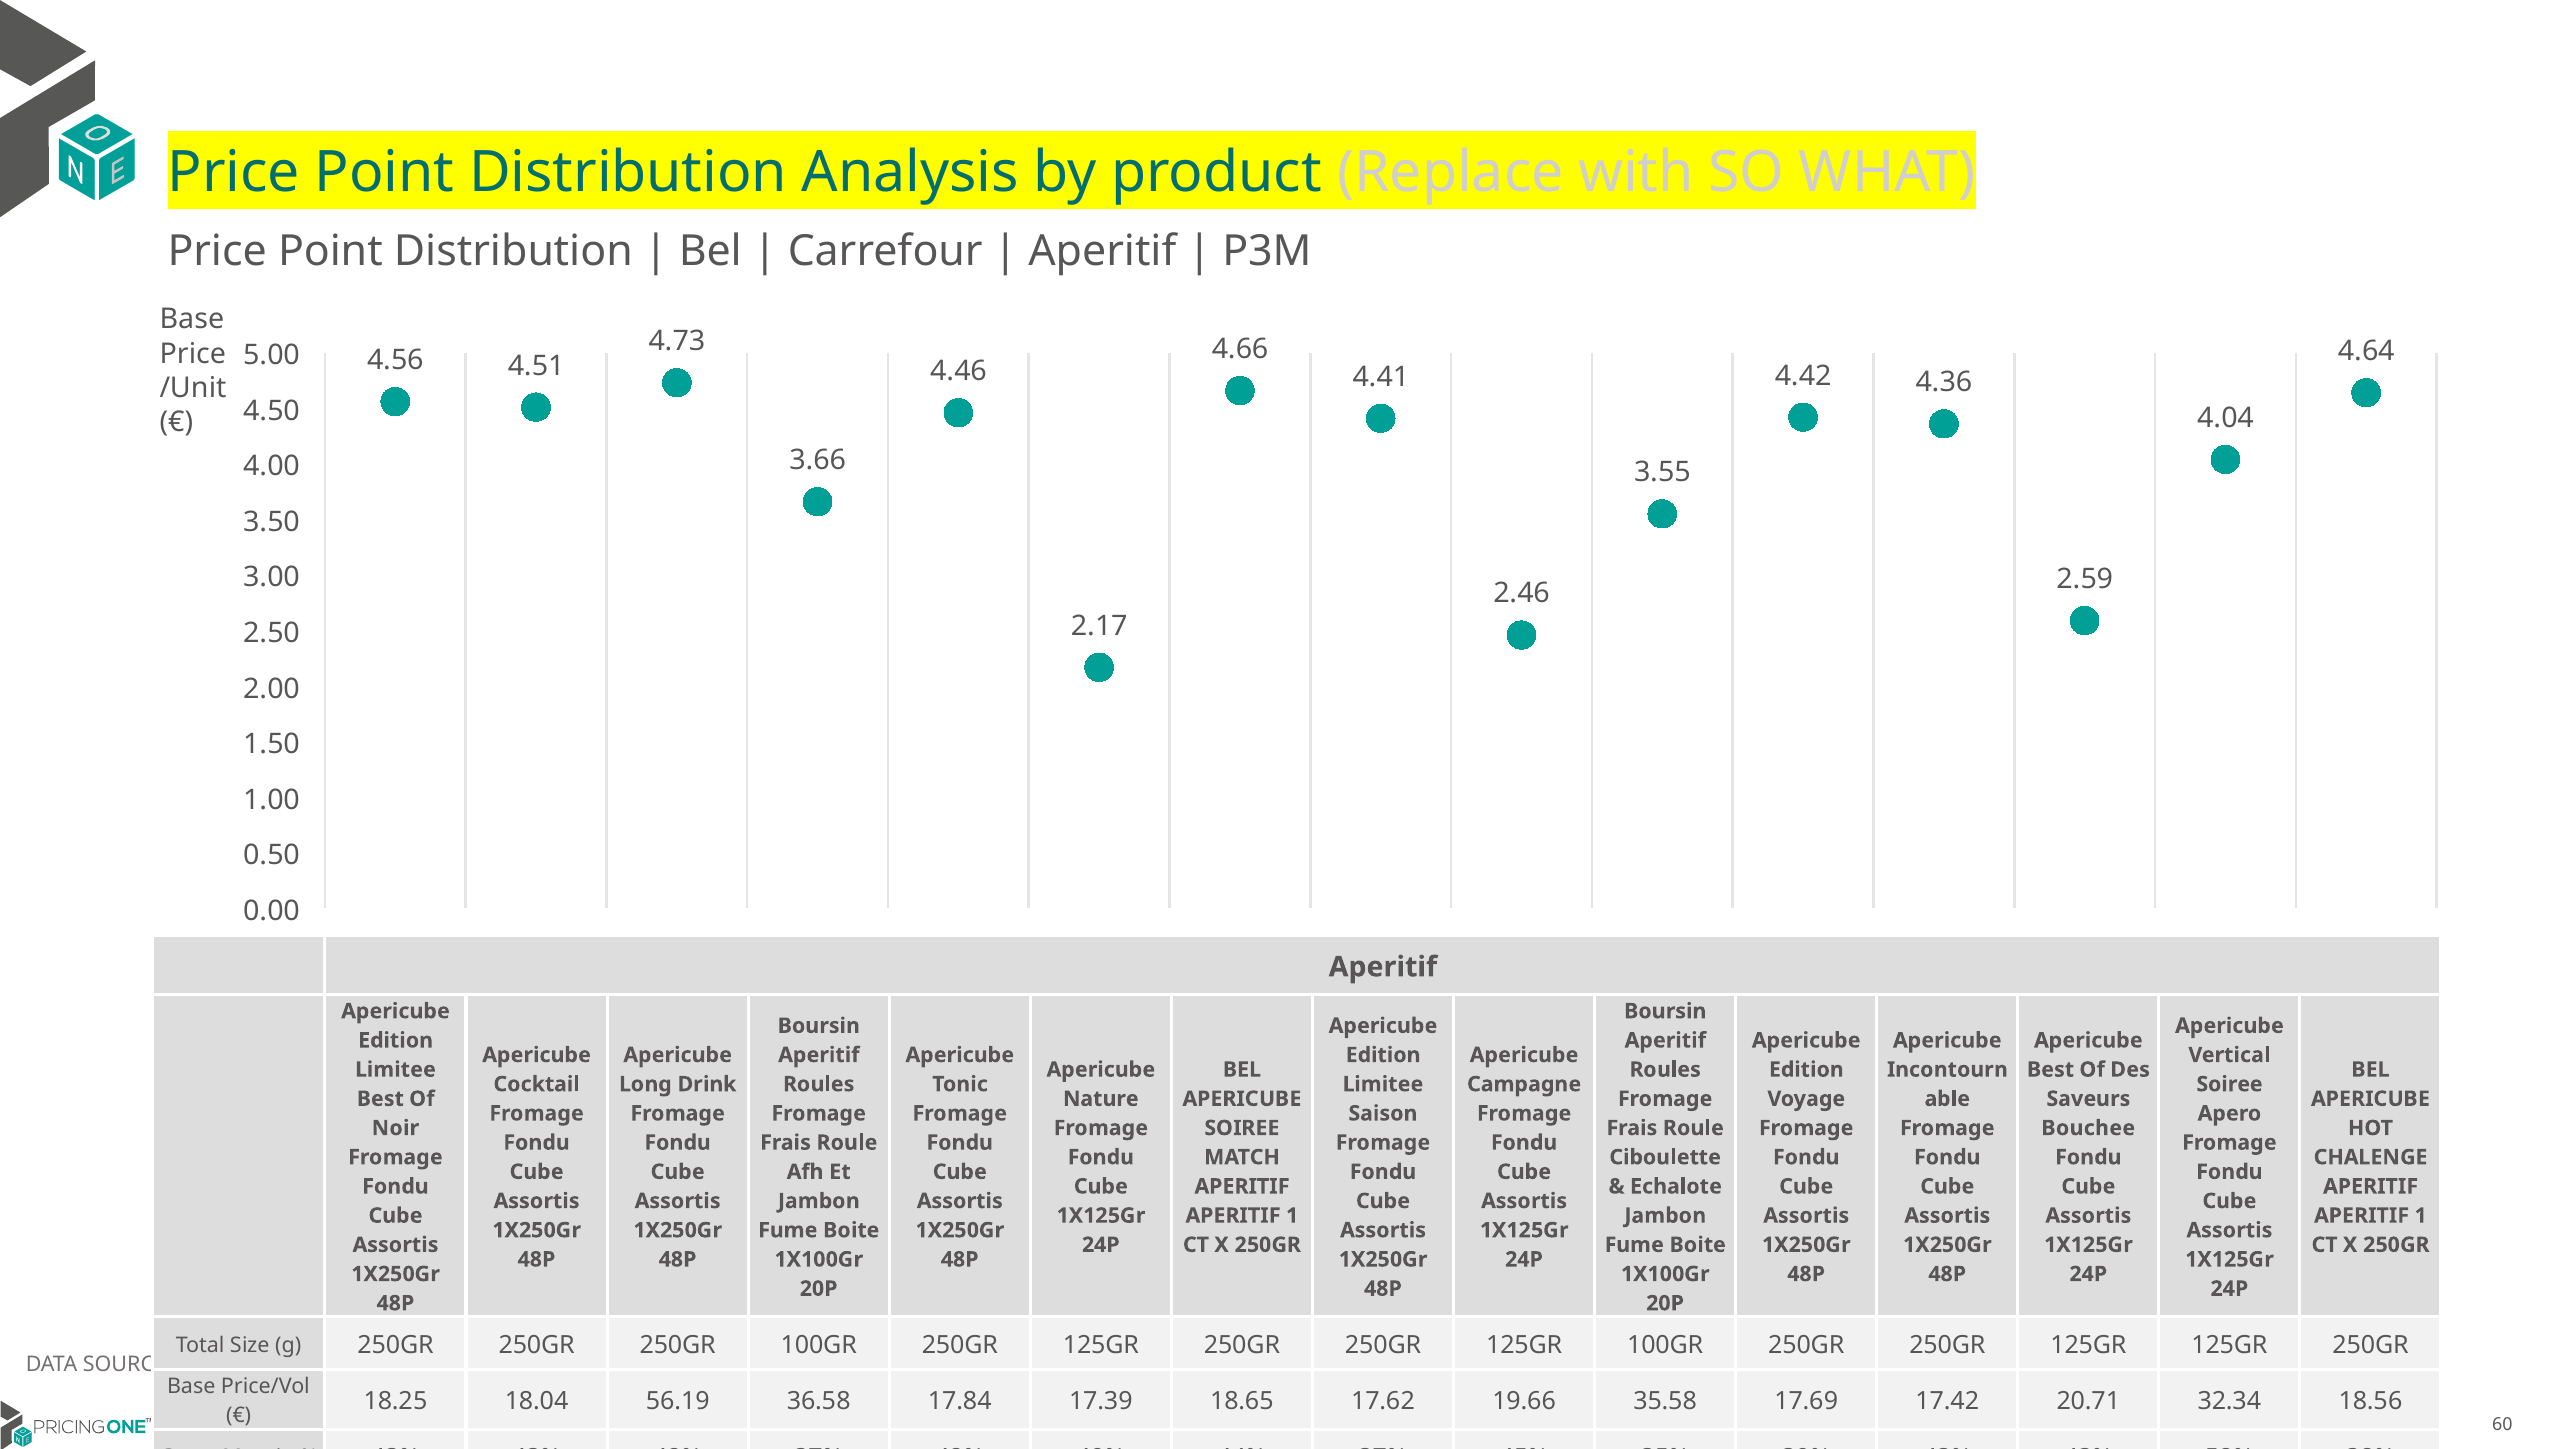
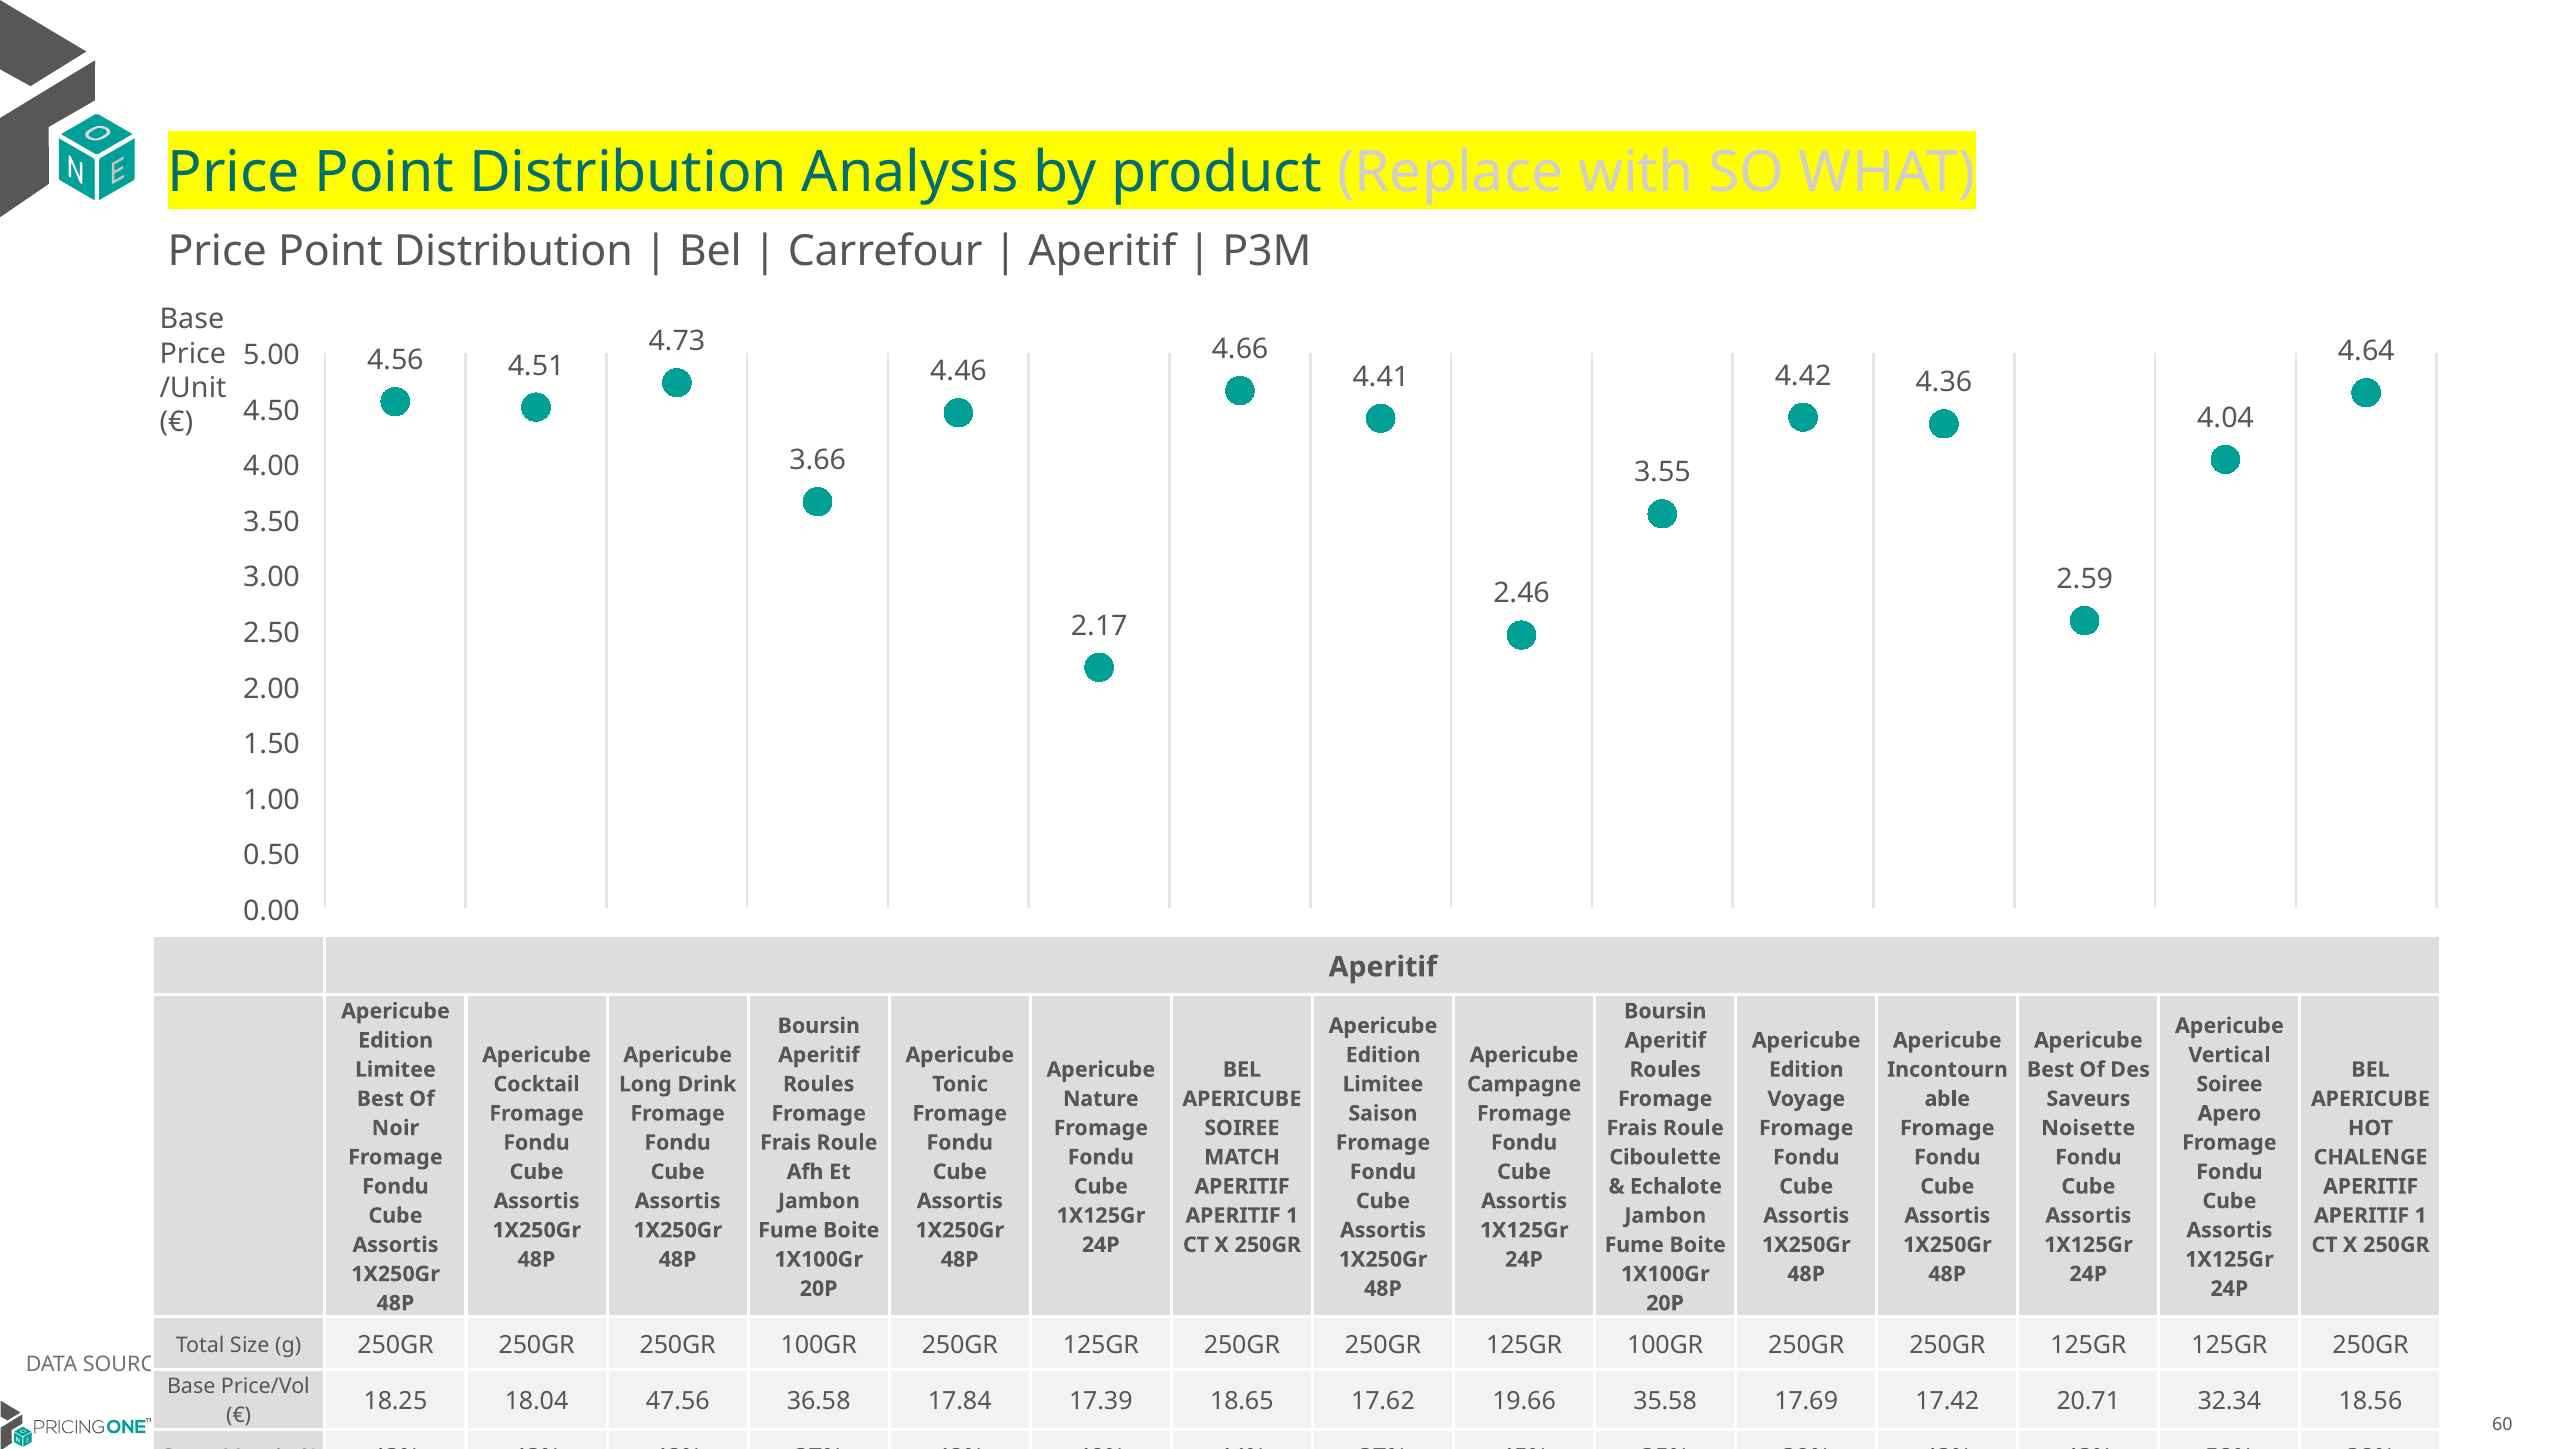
Bouchee: Bouchee -> Noisette (2088, 1128)
56.19: 56.19 -> 47.56 (678, 1402)
